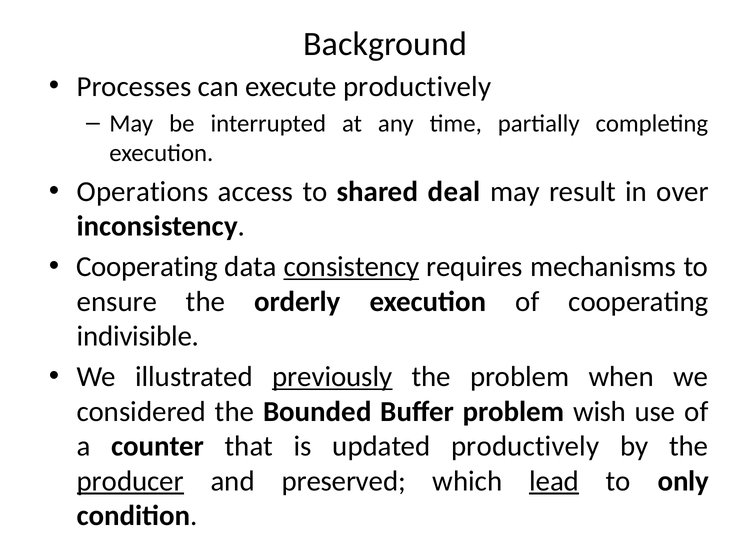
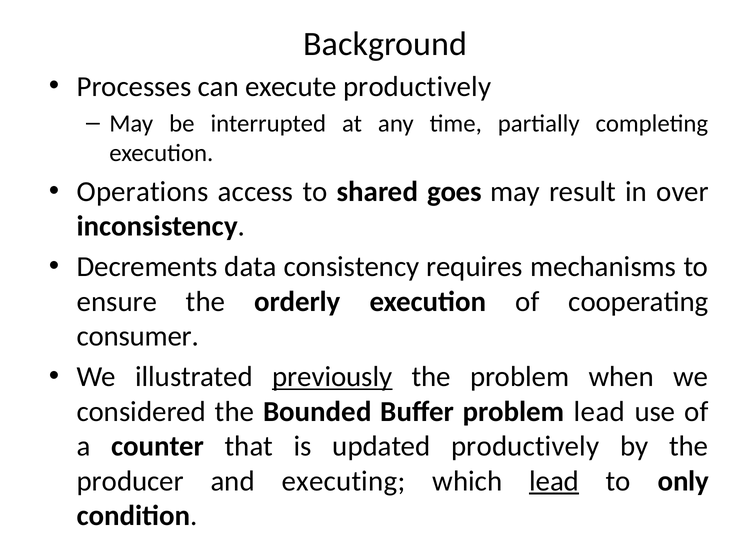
deal: deal -> goes (454, 192)
Cooperating: Cooperating -> Decrements (147, 267)
consistency underline: present -> none (351, 267)
indivisible: indivisible -> consumer (138, 336)
problem wish: wish -> lead (599, 412)
producer underline: present -> none (130, 481)
preserved: preserved -> executing (344, 481)
